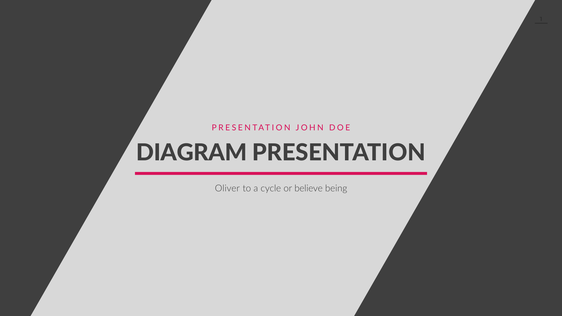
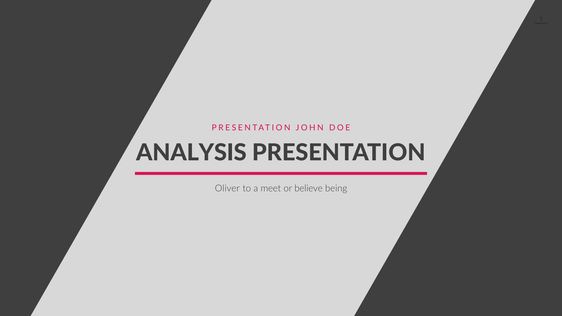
DIAGRAM: DIAGRAM -> ANALYSIS (191, 153)
cycle: cycle -> meet (271, 189)
